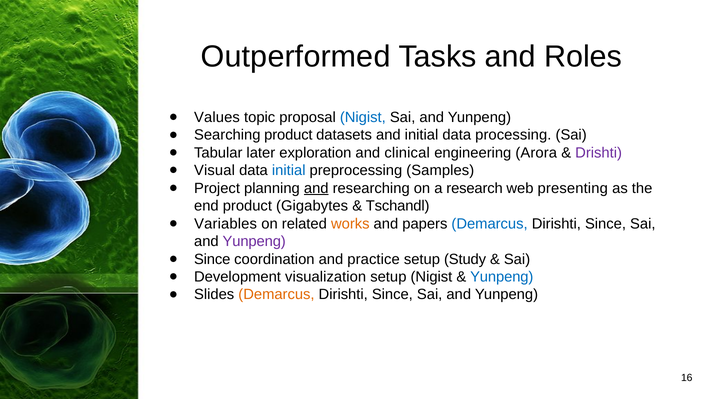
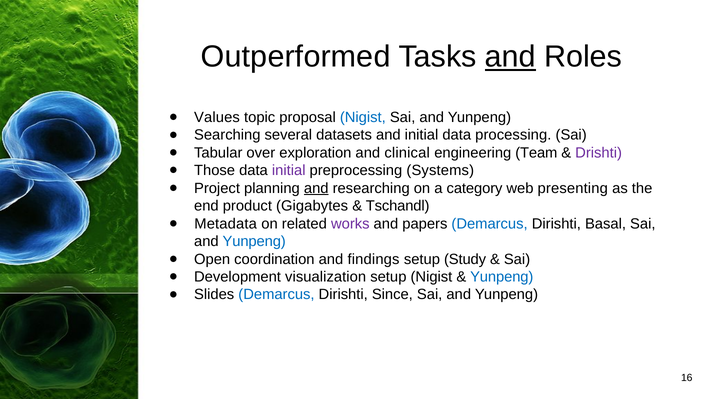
and underline: none -> present (510, 57)
Searching product: product -> several (288, 135)
later: later -> over (261, 153)
Arora: Arora -> Team (536, 153)
Visual: Visual -> Those (215, 170)
initial colour: blue -> purple (289, 170)
Samples: Samples -> Systems (440, 170)
research: research -> category (475, 188)
Variables: Variables -> Metadata (226, 224)
works colour: orange -> purple (350, 224)
Since: Since -> Basal (606, 224)
Yunpeng colour: purple -> blue (254, 241)
Since: Since -> Open (212, 259)
practice: practice -> findings (374, 259)
Demarcus colour: orange -> blue (276, 294)
